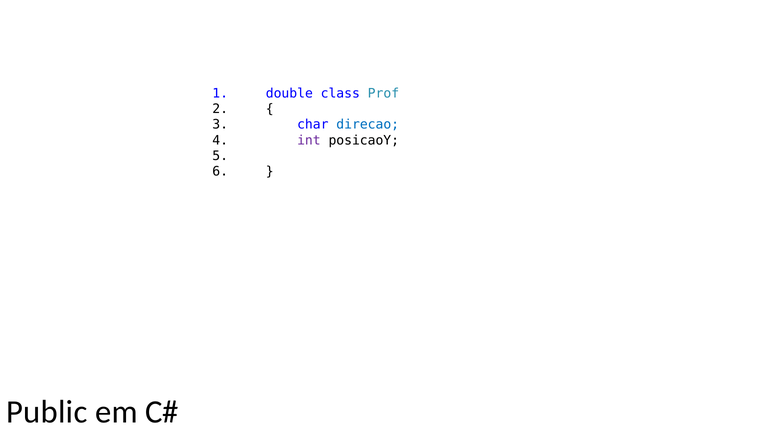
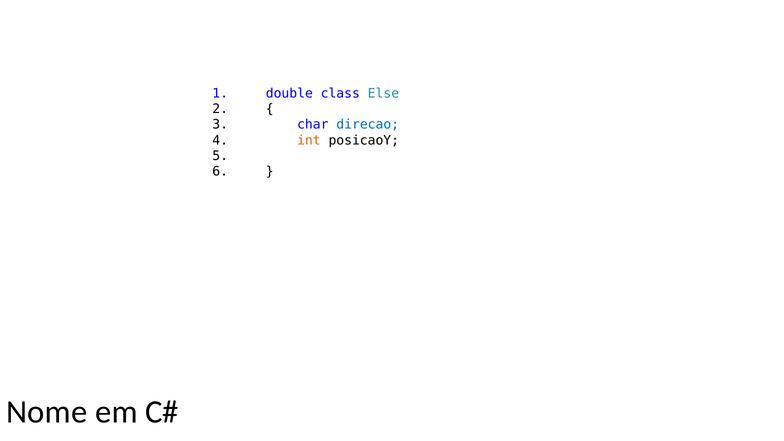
Prof: Prof -> Else (383, 93)
int colour: purple -> orange (309, 140)
Public: Public -> Nome (47, 412)
